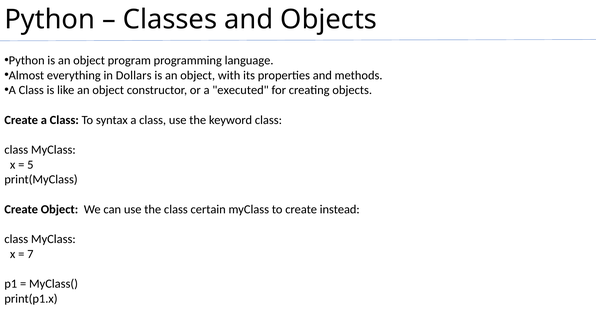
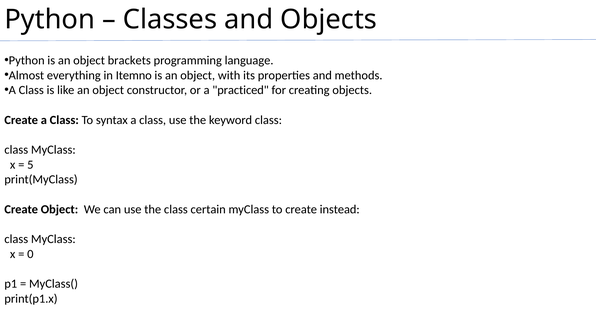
program: program -> brackets (129, 60)
Dollars: Dollars -> Itemno (134, 75)
executed: executed -> practiced (241, 90)
7: 7 -> 0 (30, 254)
